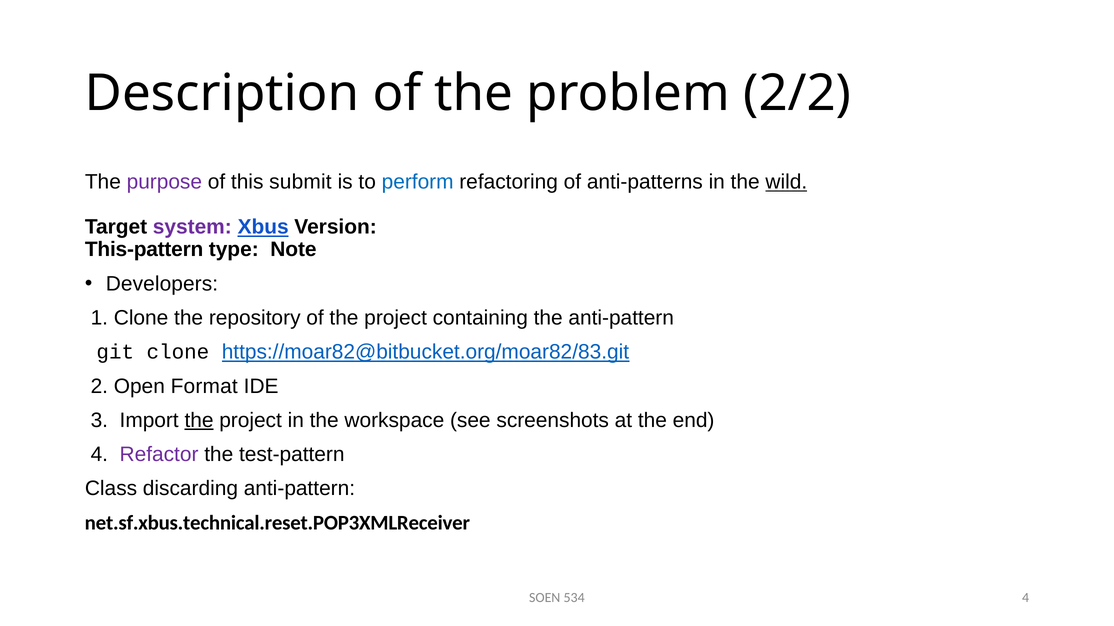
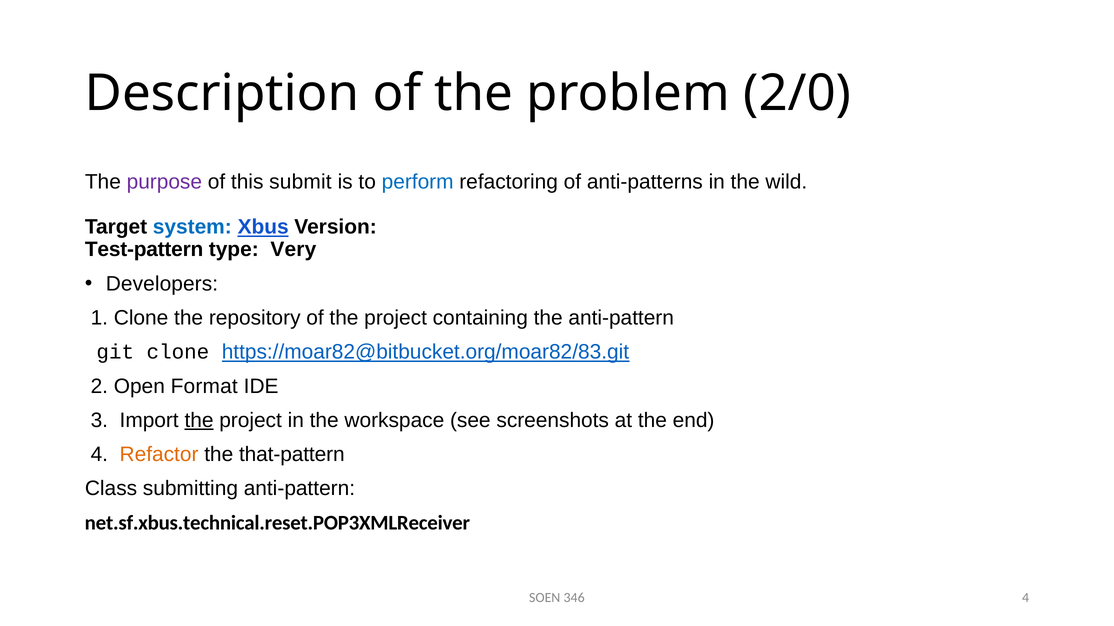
2/2: 2/2 -> 2/0 (797, 94)
wild underline: present -> none (786, 182)
system colour: purple -> blue (192, 227)
This-pattern: This-pattern -> Test-pattern (144, 250)
Note: Note -> Very (293, 250)
Refactor colour: purple -> orange (159, 455)
test-pattern: test-pattern -> that-pattern (292, 455)
discarding: discarding -> submitting (190, 489)
534: 534 -> 346 (574, 598)
